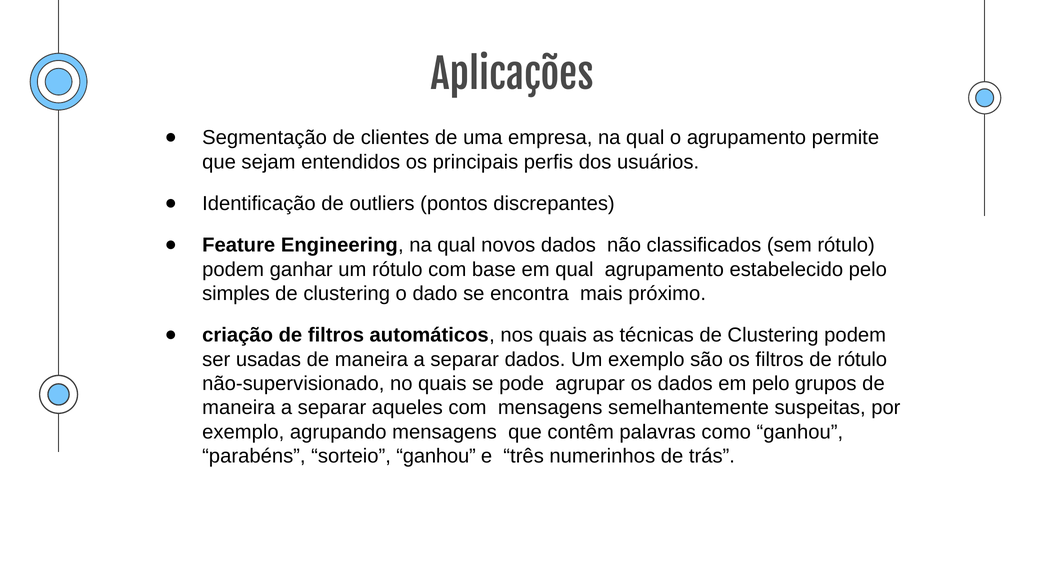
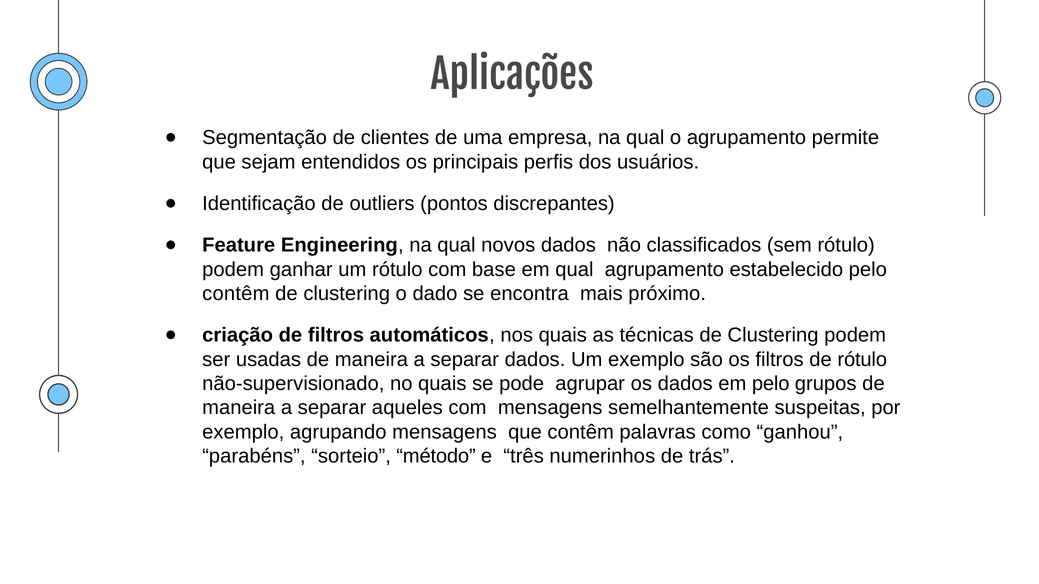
simples: simples -> contêm (236, 294)
sorteio ganhou: ganhou -> método (436, 457)
